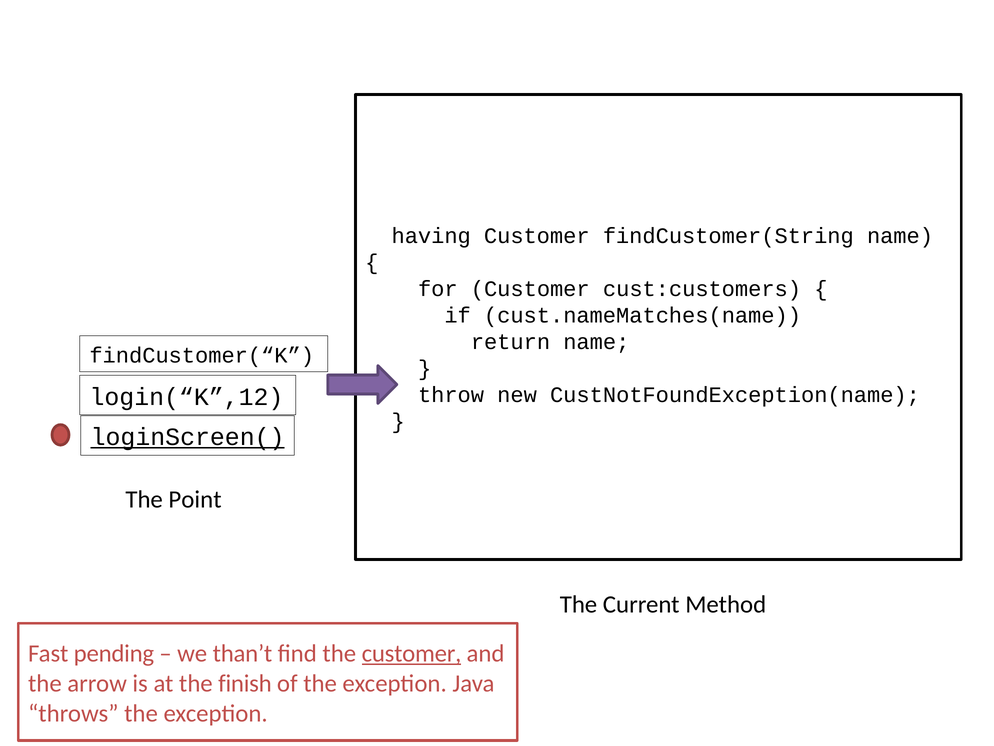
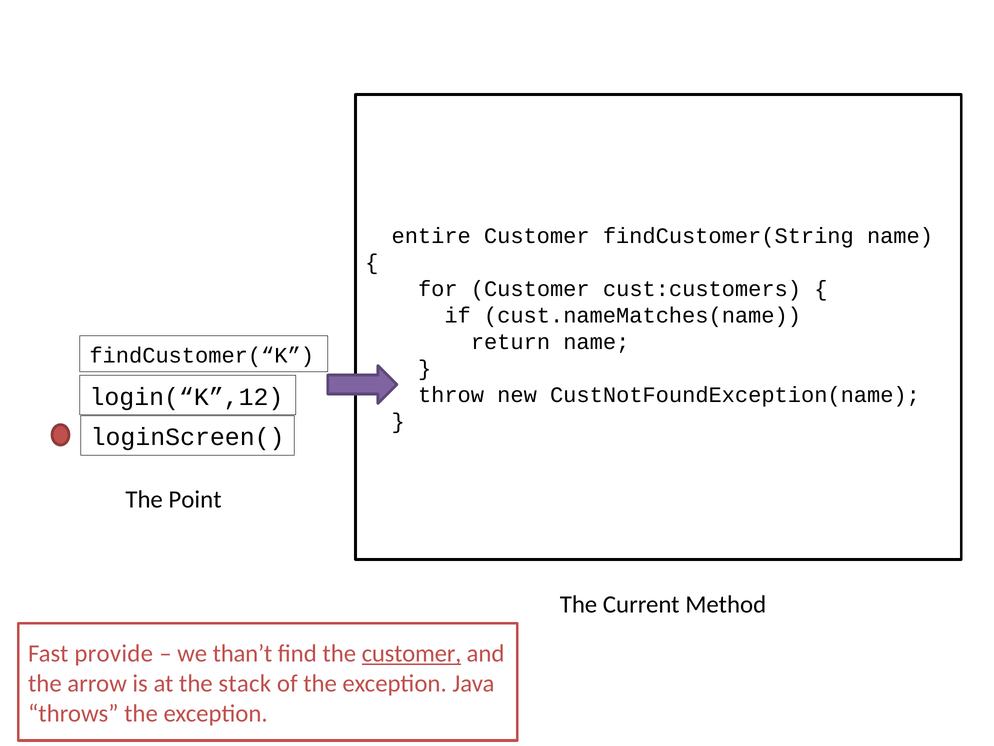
having: having -> entire (431, 236)
loginScreen( underline: present -> none (188, 437)
pending: pending -> provide (114, 653)
finish: finish -> stack (245, 683)
